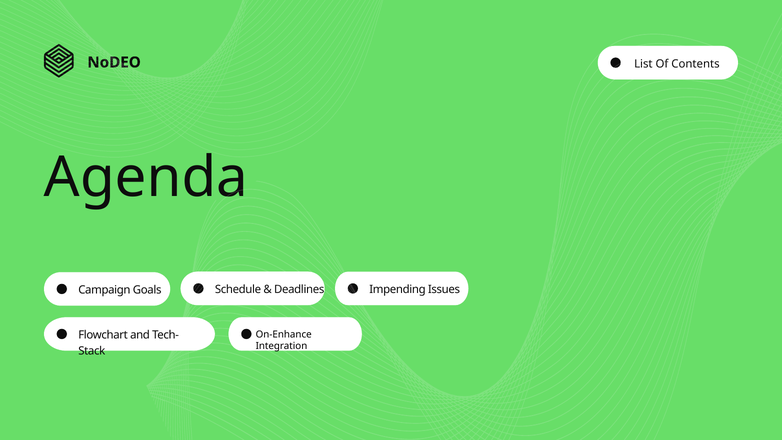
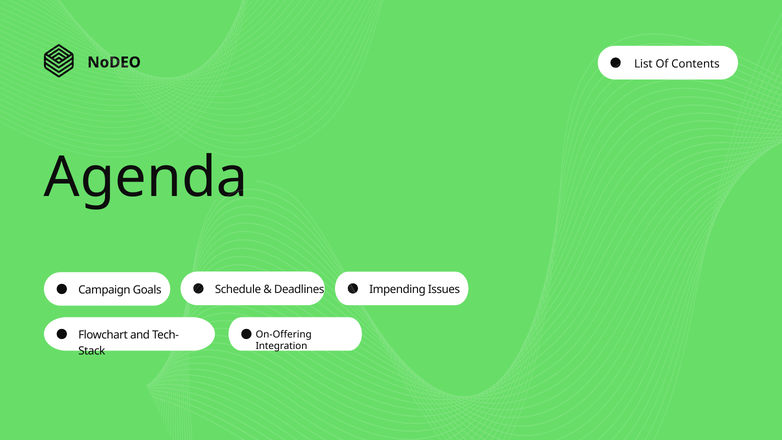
On-Enhance: On-Enhance -> On-Offering (284, 334)
